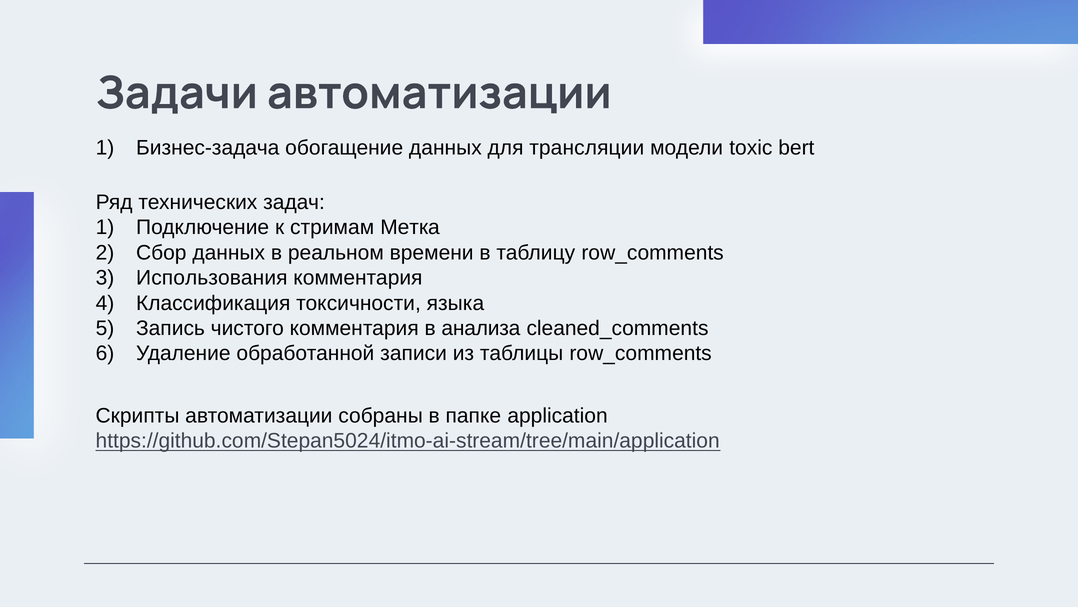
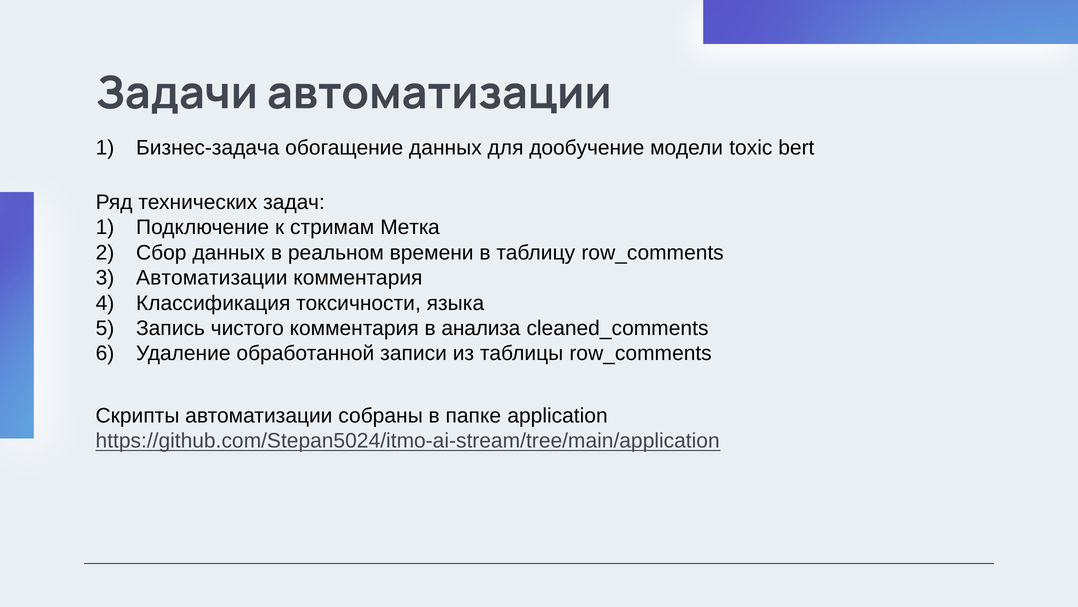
трансляции: трансляции -> дообучение (587, 147)
Использования: Использования -> Автоматизации (212, 278)
